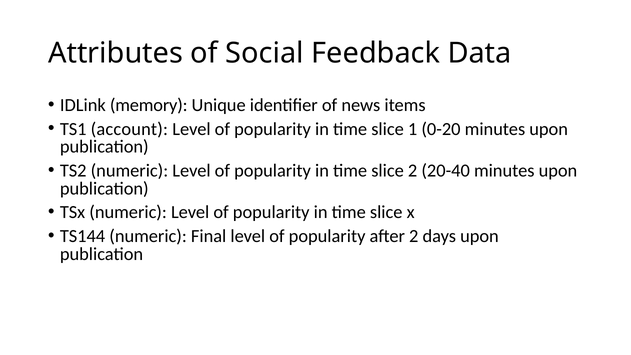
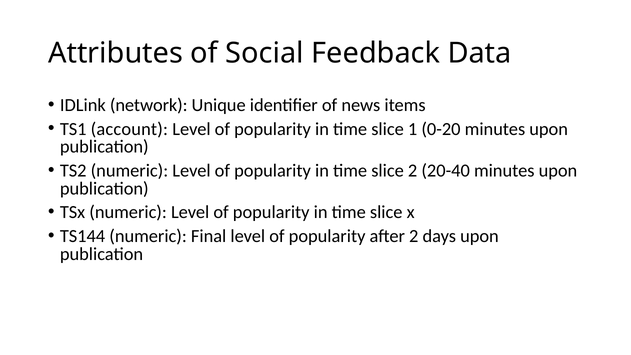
memory: memory -> network (149, 105)
